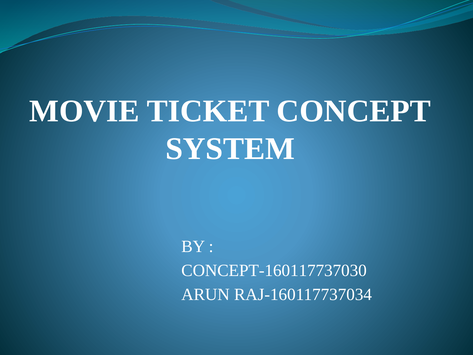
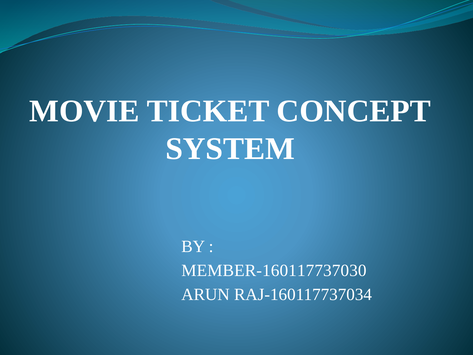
CONCEPT-160117737030: CONCEPT-160117737030 -> MEMBER-160117737030 (274, 270)
